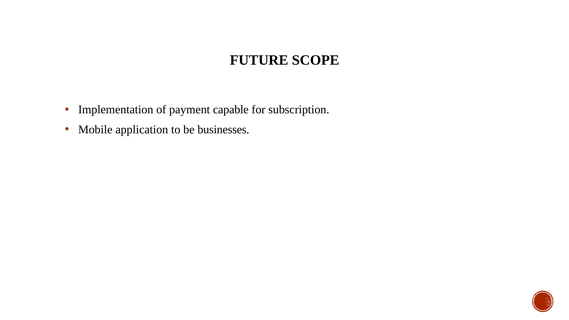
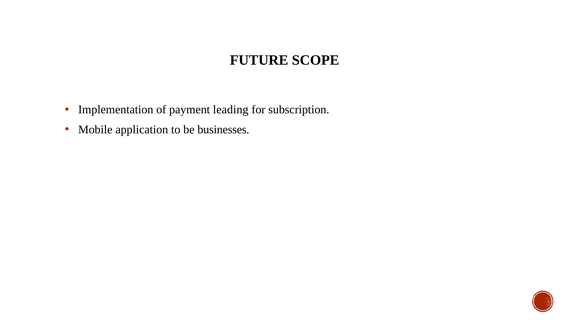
capable: capable -> leading (231, 110)
